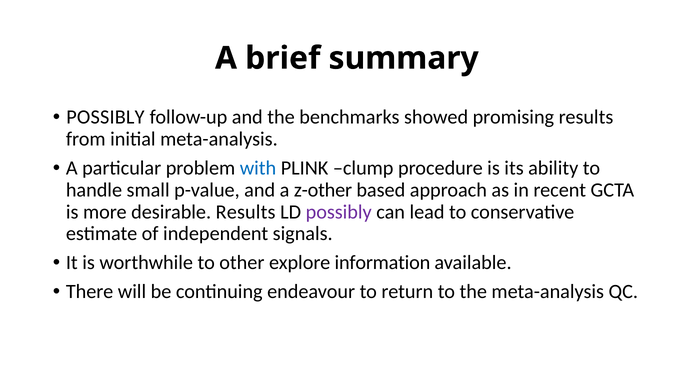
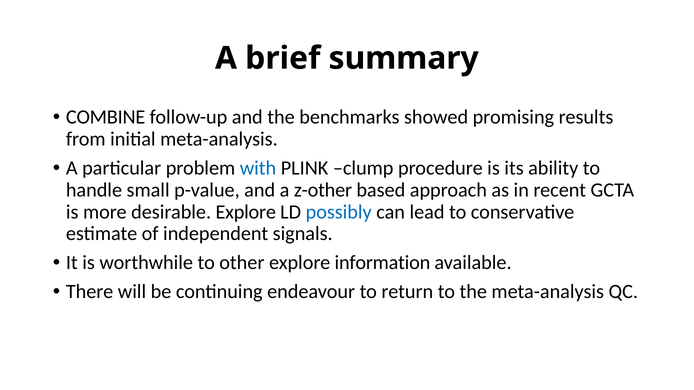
POSSIBLY: POSSIBLY -> COMBINE (106, 117)
desirable Results: Results -> Explore (246, 212)
possibly colour: purple -> blue (339, 212)
